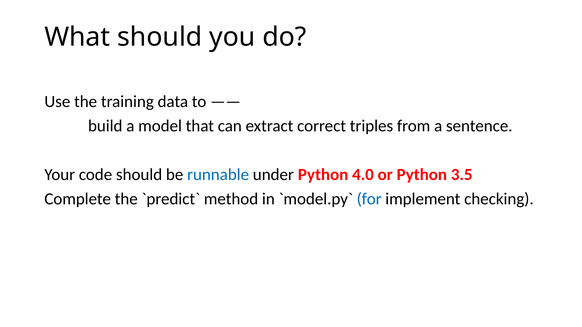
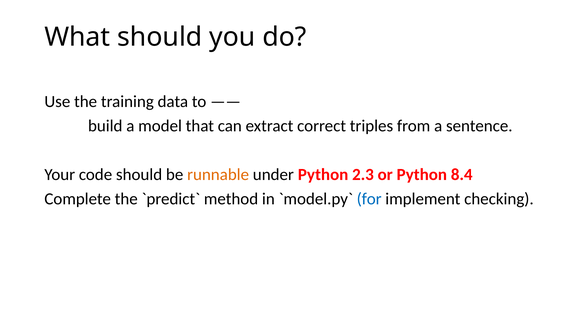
runnable colour: blue -> orange (218, 175)
4.0: 4.0 -> 2.3 (363, 175)
3.5: 3.5 -> 8.4 (462, 175)
